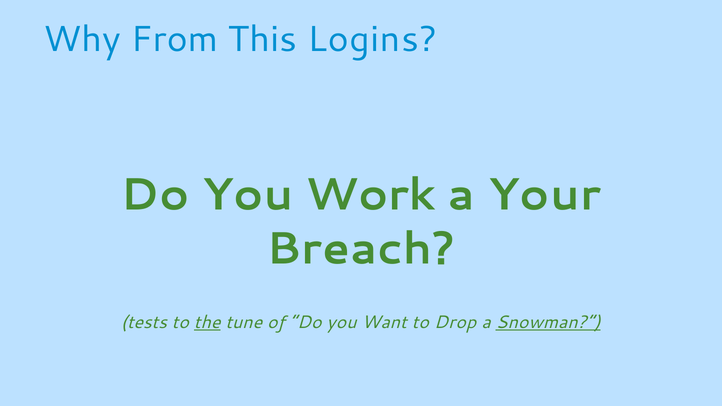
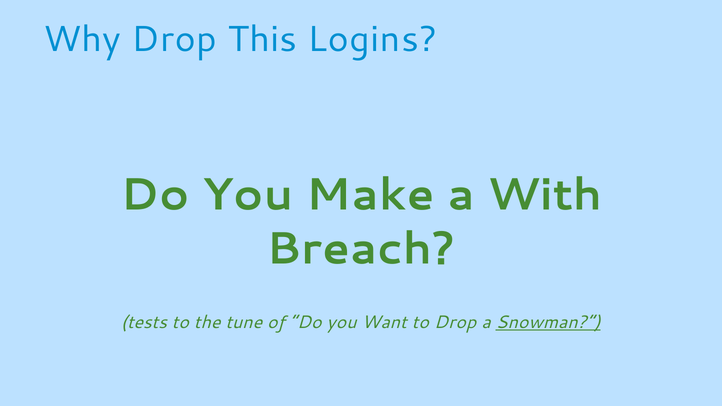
Why From: From -> Drop (174, 39)
Work: Work -> Make (370, 195)
Your: Your -> With (545, 195)
the underline: present -> none (207, 322)
